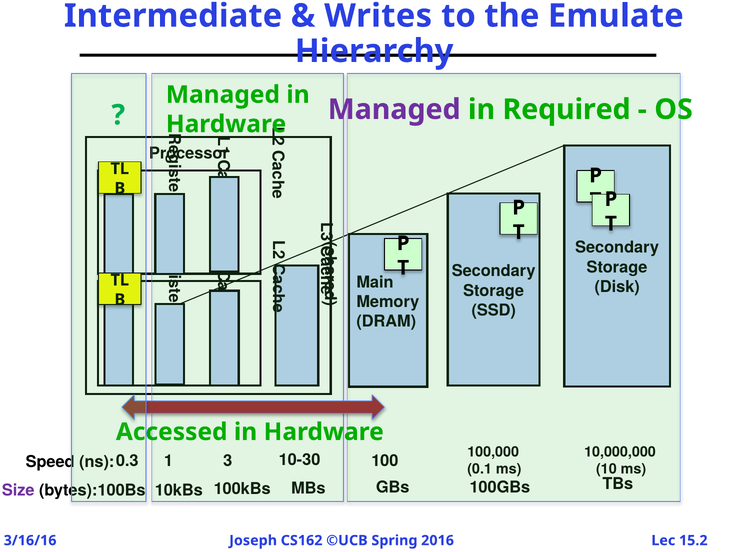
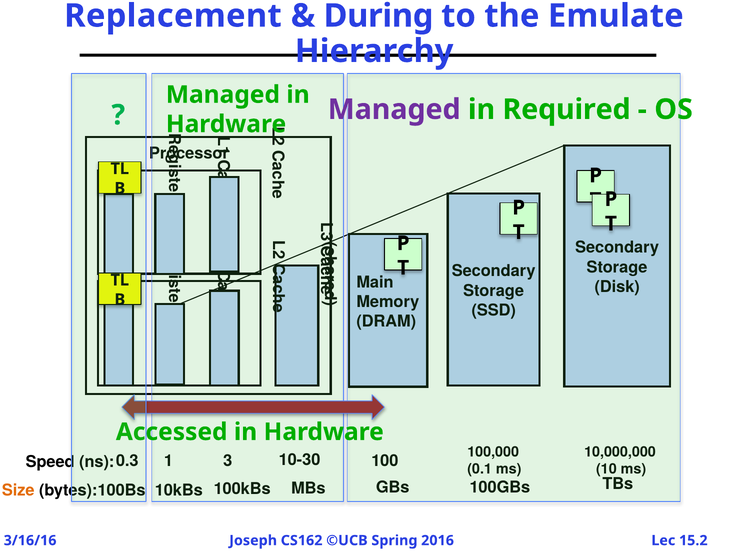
Intermediate: Intermediate -> Replacement (173, 16)
Writes: Writes -> During (378, 16)
Size colour: purple -> orange (18, 490)
